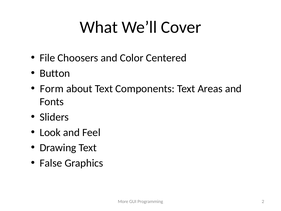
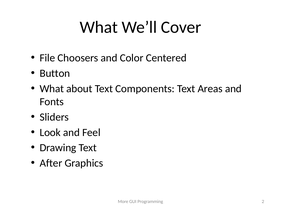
Form: Form -> What (52, 89)
False: False -> After (51, 163)
